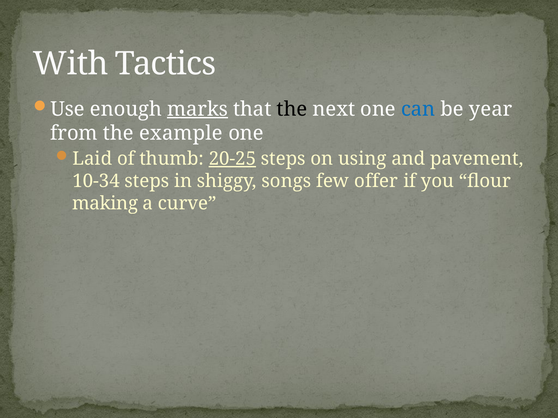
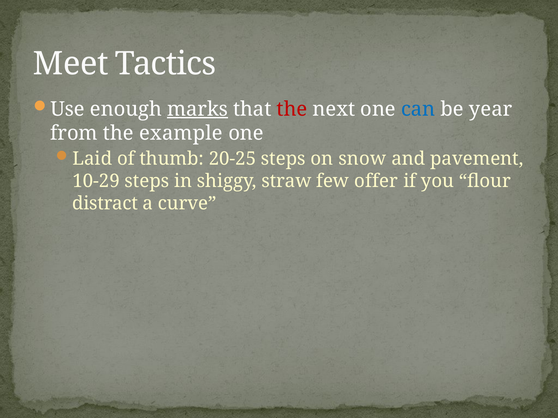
With: With -> Meet (71, 64)
the colour: black -> red (292, 109)
20-25 underline: present -> none (232, 159)
using: using -> snow (362, 159)
10-34: 10-34 -> 10-29 (96, 181)
songs: songs -> straw (286, 181)
making: making -> distract (105, 204)
